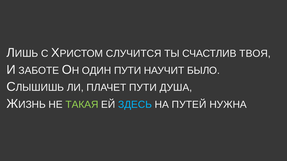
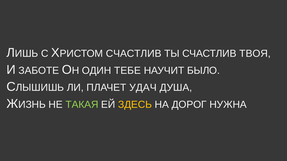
СЛУЧИТСЯ: СЛУЧИТСЯ -> СЧАСТЛИВ (134, 54)
ОДИН ПУТИ: ПУТИ -> ТЕБЕ (128, 71)
ПЛАЧЕТ ПУТИ: ПУТИ -> УДАЧ (143, 88)
ЗДЕСЬ colour: light blue -> yellow (135, 105)
ПУТЕЙ: ПУТЕЙ -> ДОРОГ (189, 105)
